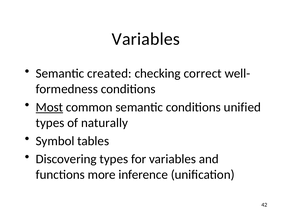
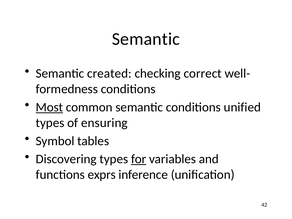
Variables: Variables -> Semantic (146, 39)
naturally: naturally -> ensuring (104, 123)
for underline: none -> present (139, 159)
more: more -> exprs (102, 175)
